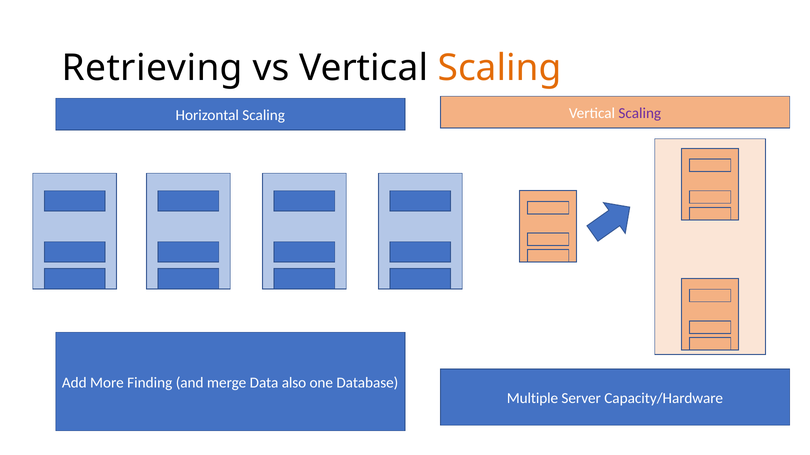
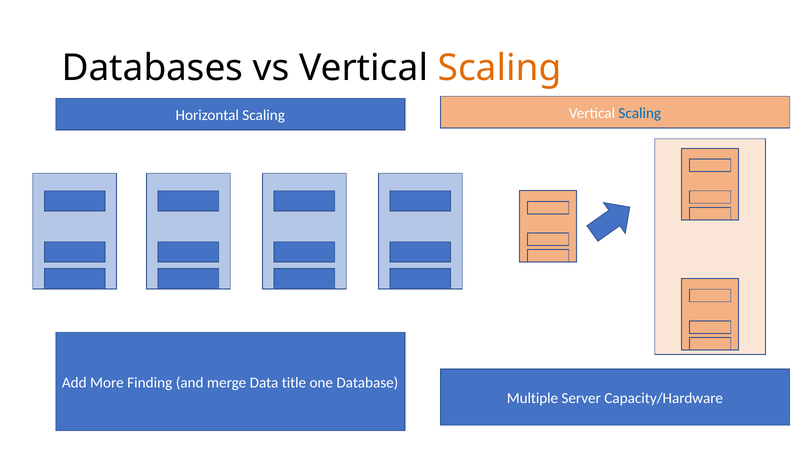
Retrieving: Retrieving -> Databases (153, 68)
Scaling colour: purple -> blue (640, 113)
also: also -> title (294, 383)
